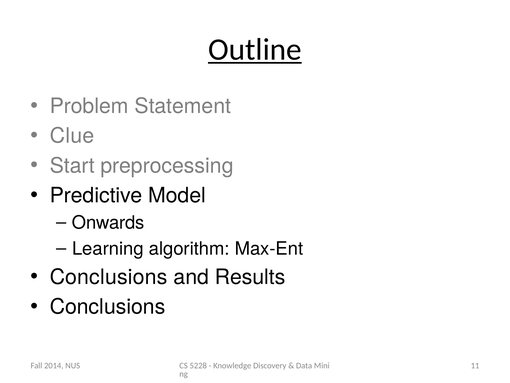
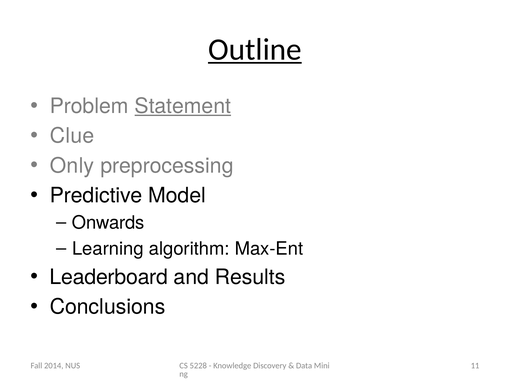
Statement underline: none -> present (183, 106)
Start: Start -> Only (72, 166)
Conclusions: Conclusions -> Leaderboard (109, 277)
